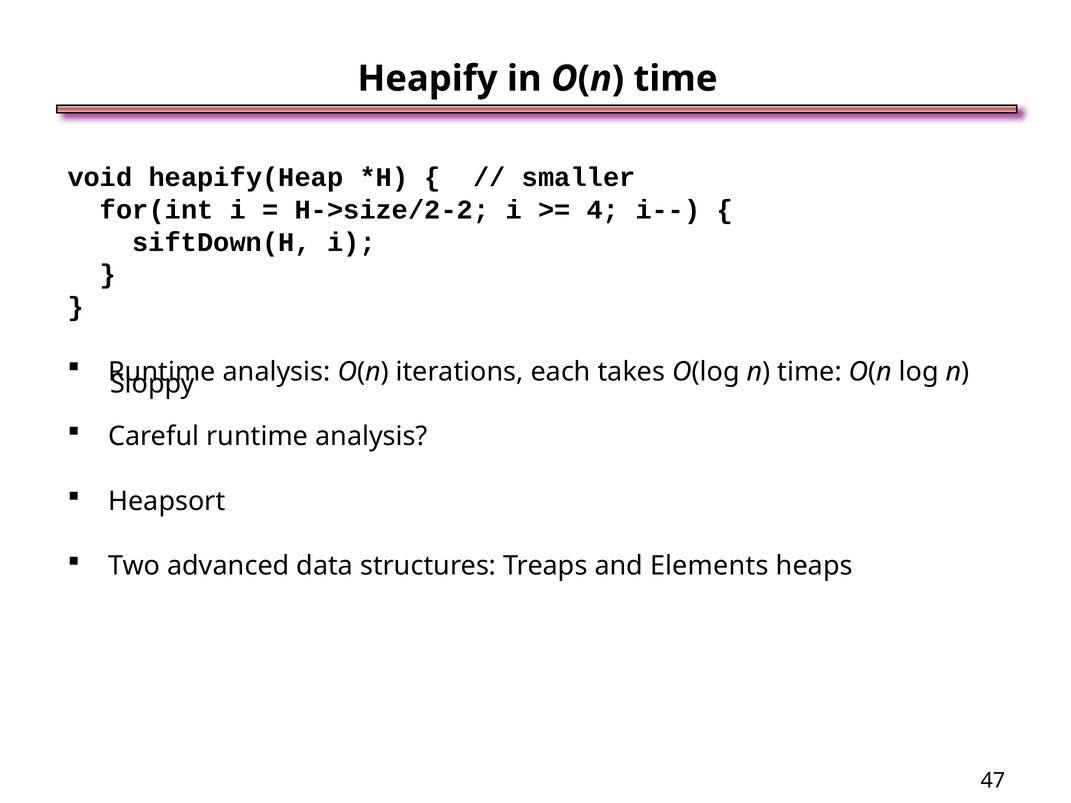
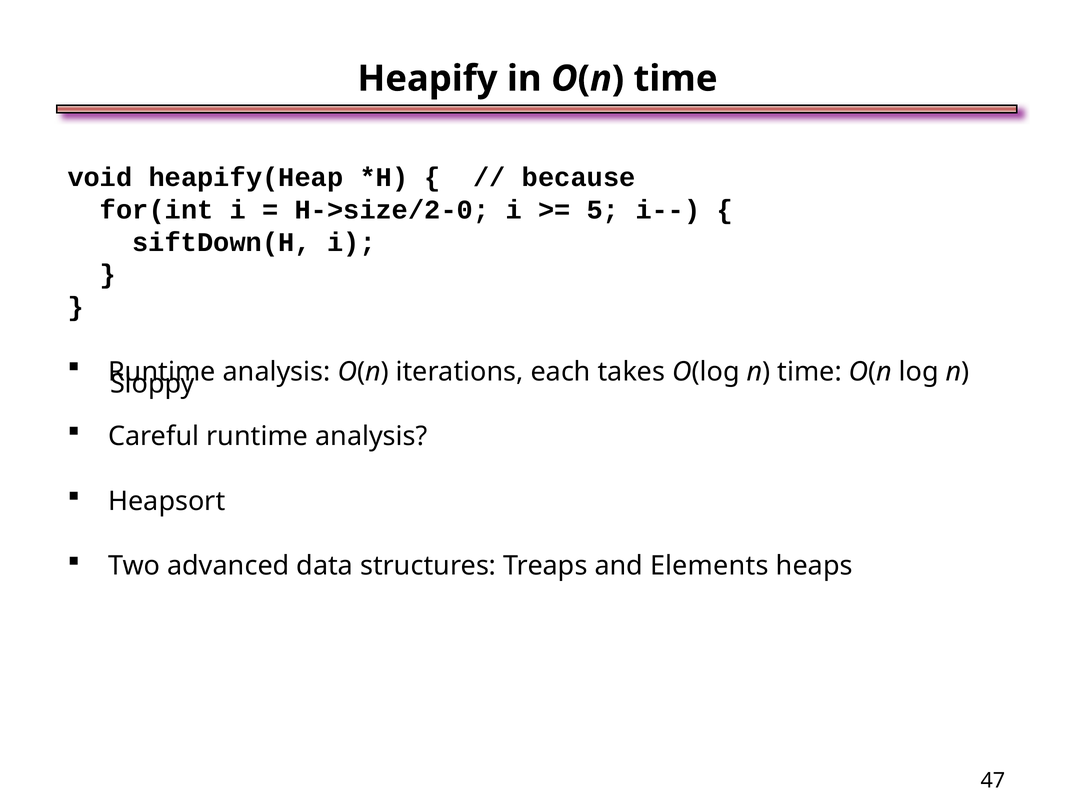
smaller: smaller -> because (579, 177)
H->size/2-2: H->size/2-2 -> H->size/2-0 (392, 210)
4: 4 -> 5 (603, 210)
